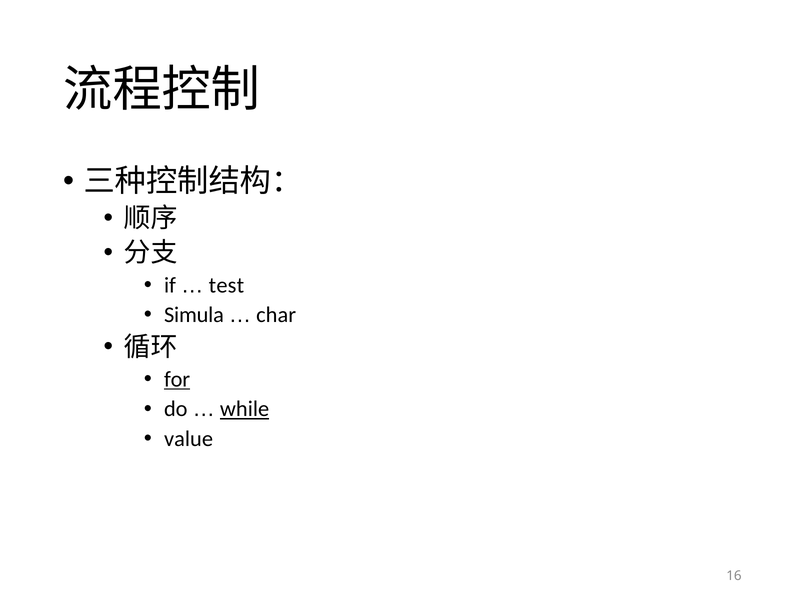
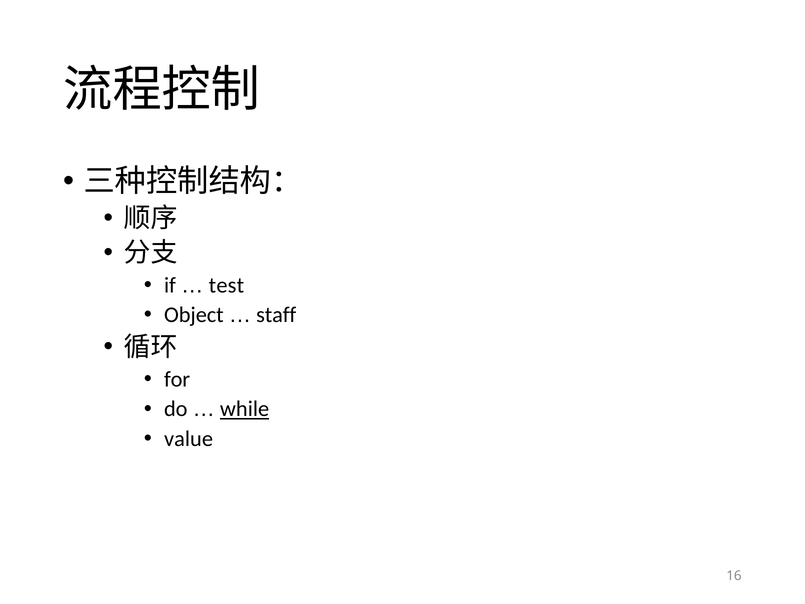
Simula: Simula -> Object (194, 315)
char: char -> staff (276, 315)
for underline: present -> none (177, 379)
